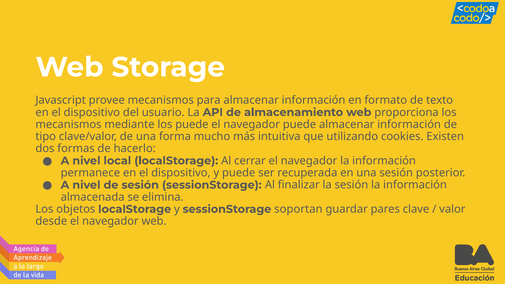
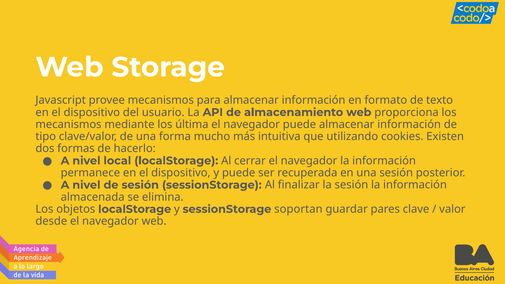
los puede: puede -> última (192, 124)
